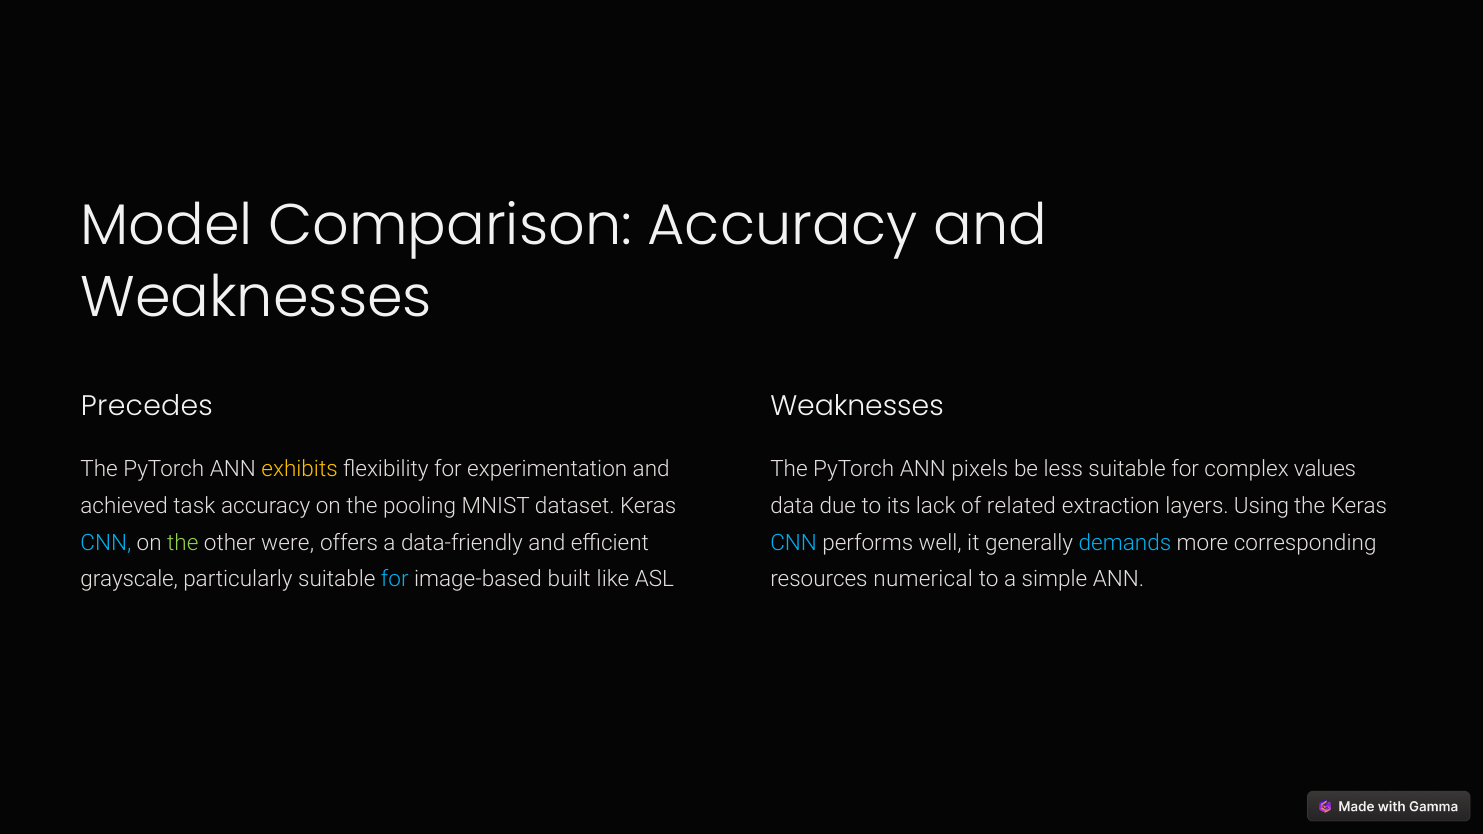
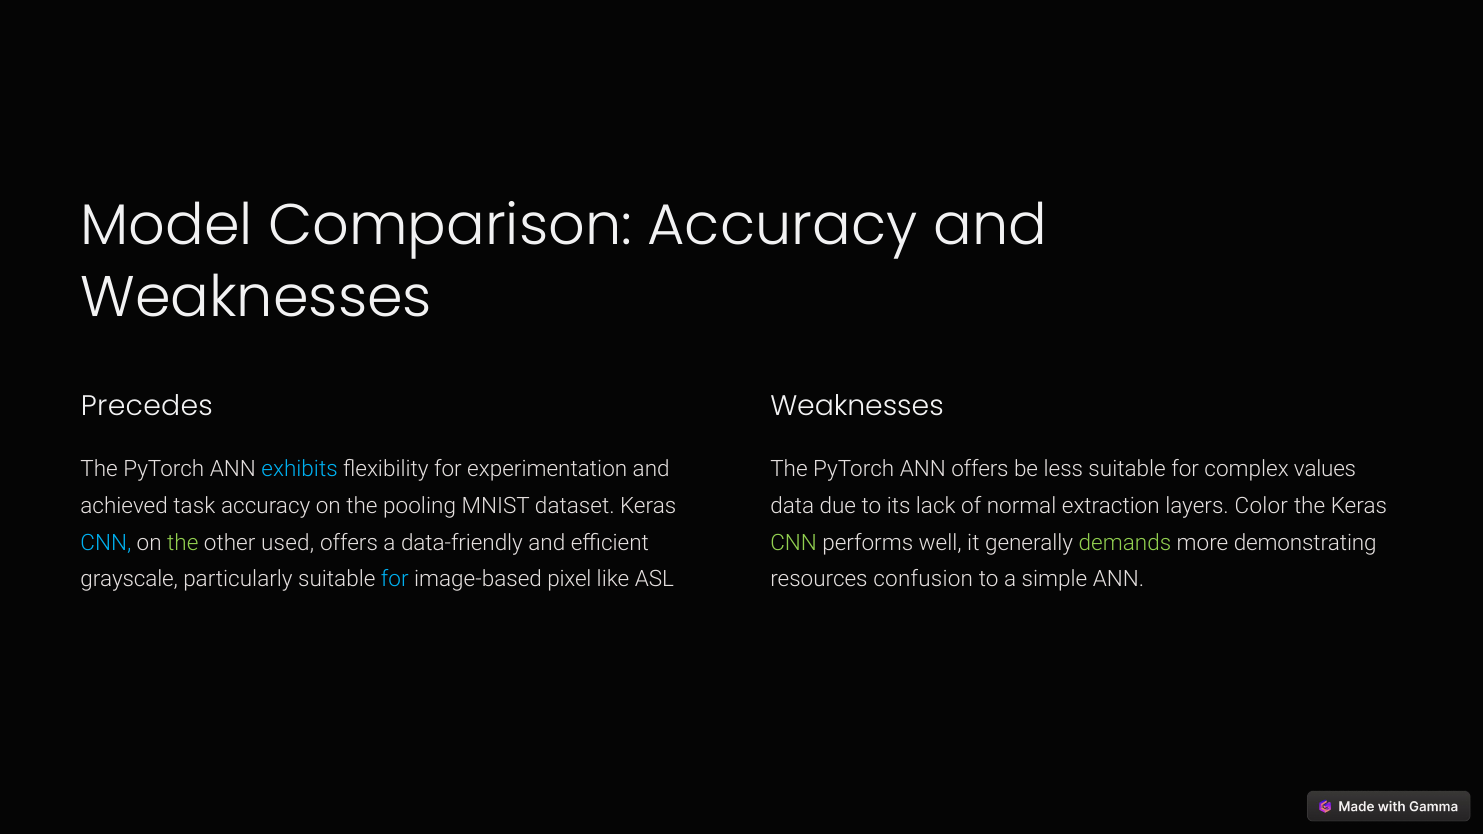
exhibits colour: yellow -> light blue (300, 470)
ANN pixels: pixels -> offers (980, 470)
related: related -> normal (1022, 506)
Using: Using -> Color (1261, 506)
were: were -> used (288, 543)
CNN colour: light blue -> light green (794, 543)
demands colour: light blue -> light green (1125, 543)
corresponding: corresponding -> demonstrating (1305, 543)
built: built -> pixel (569, 580)
numerical: numerical -> confusion (923, 580)
